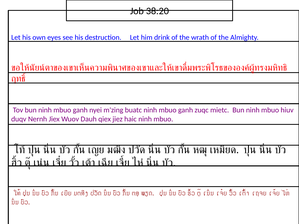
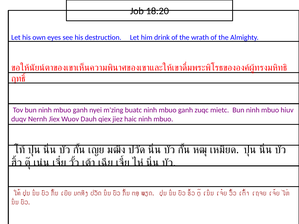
38:20: 38:20 -> 18:20 (157, 11)
